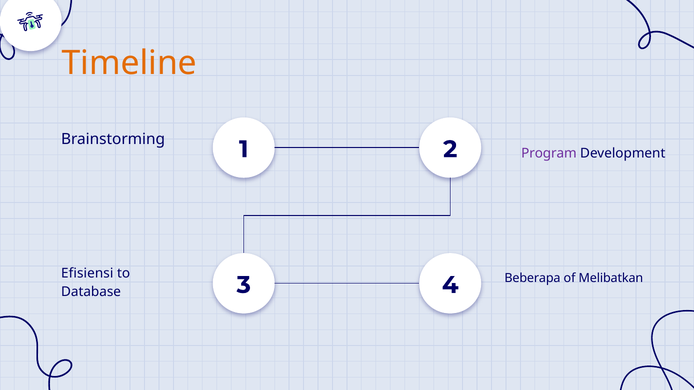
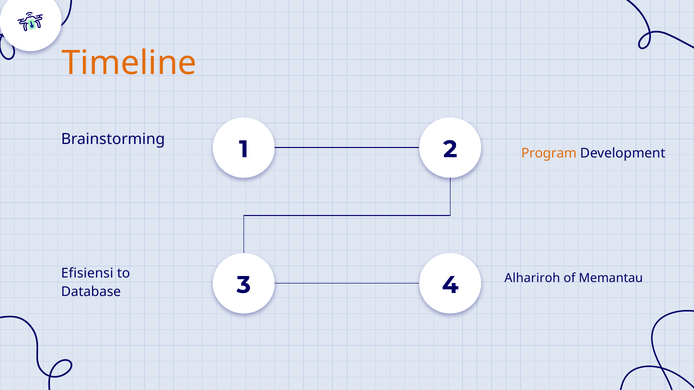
Program colour: purple -> orange (549, 154)
Beberapa: Beberapa -> Alhariroh (532, 278)
Melibatkan: Melibatkan -> Memantau (611, 278)
